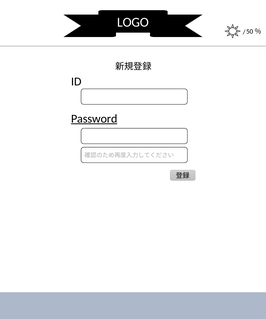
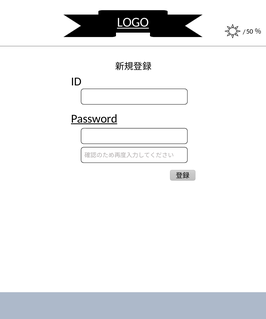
LOGO underline: none -> present (133, 22)
